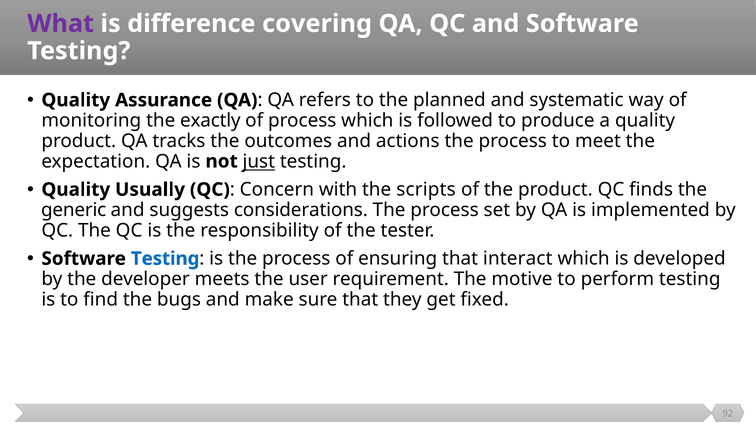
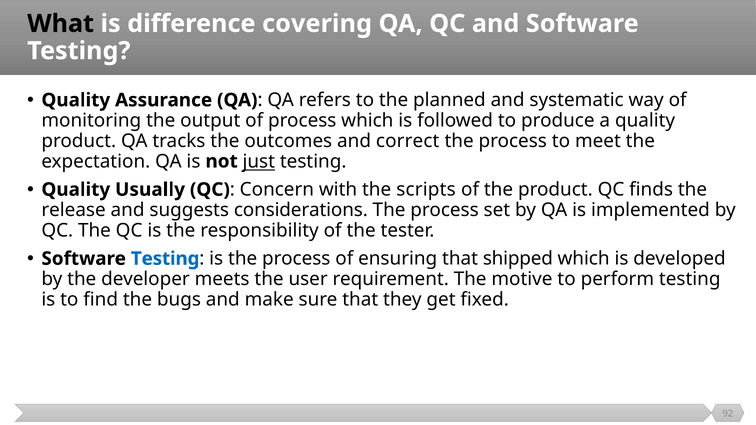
What colour: purple -> black (61, 24)
exactly: exactly -> output (210, 121)
actions: actions -> correct (408, 141)
generic: generic -> release (74, 210)
interact: interact -> shipped (518, 259)
